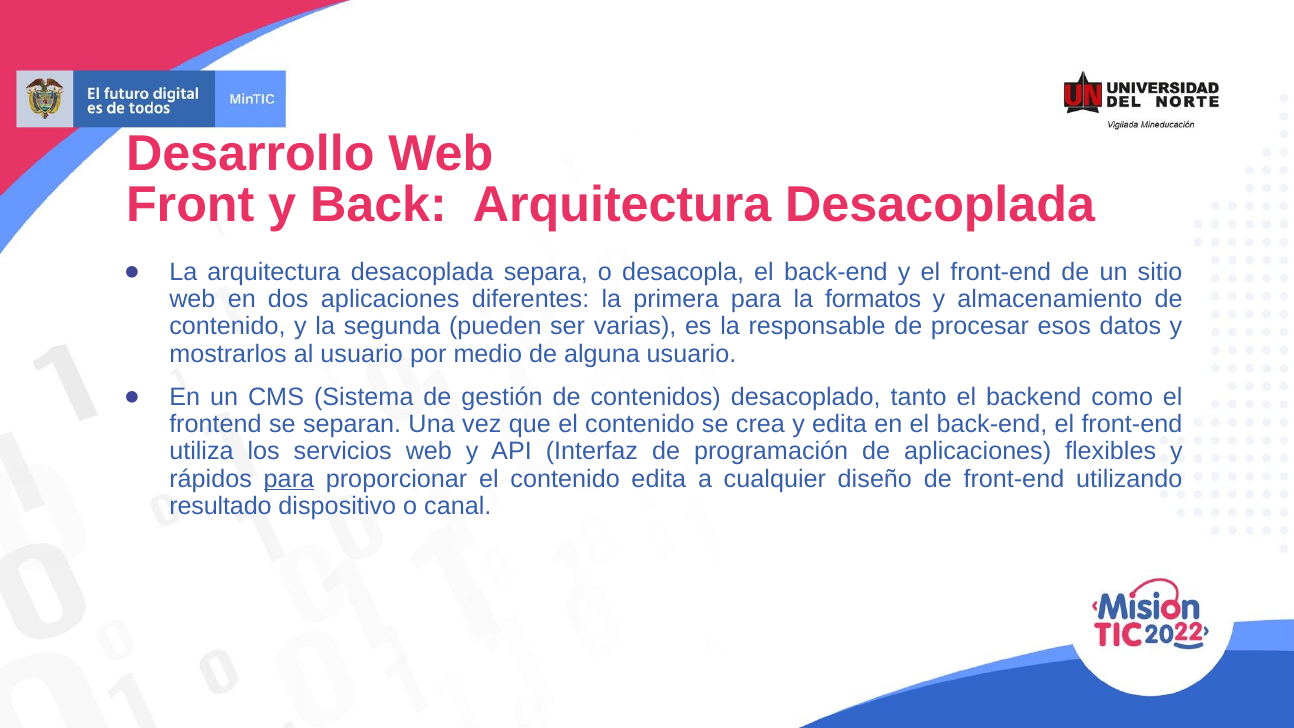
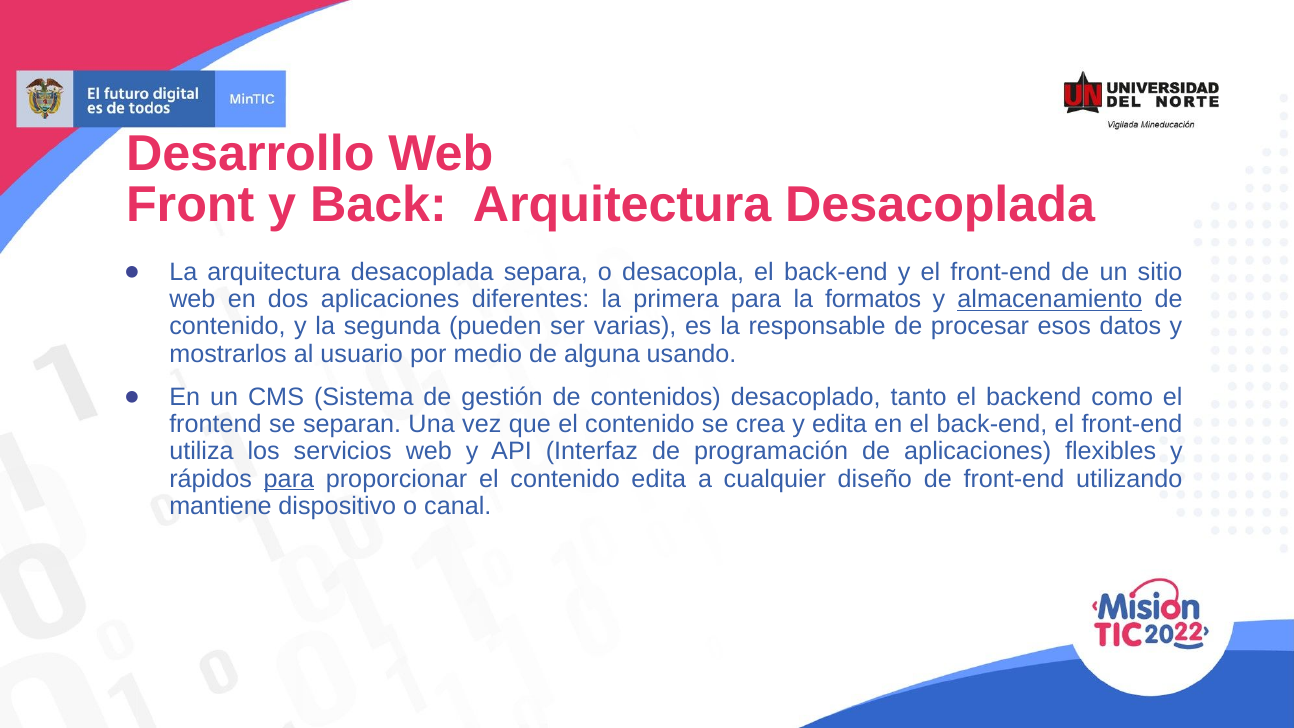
almacenamiento underline: none -> present (1050, 299)
alguna usuario: usuario -> usando (692, 354)
resultado: resultado -> mantiene (220, 506)
